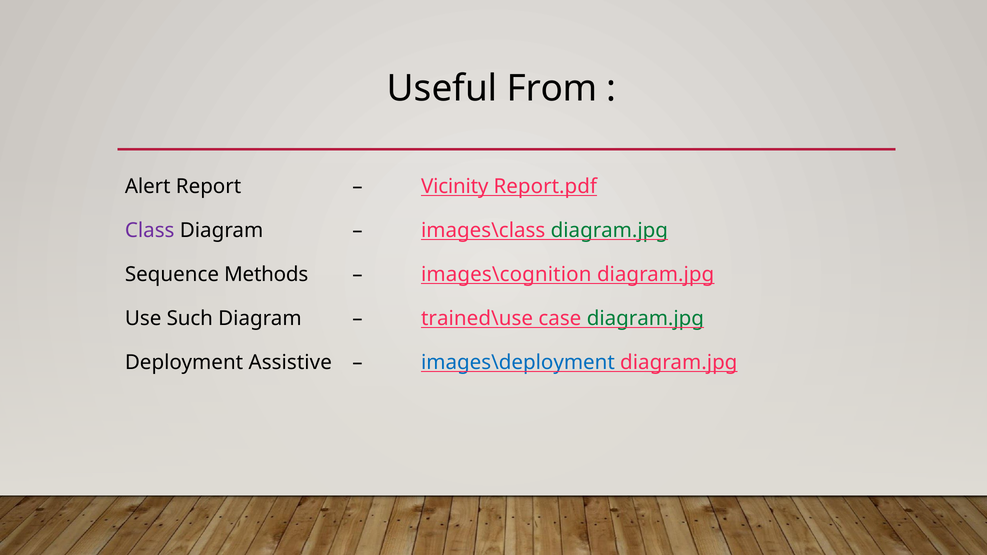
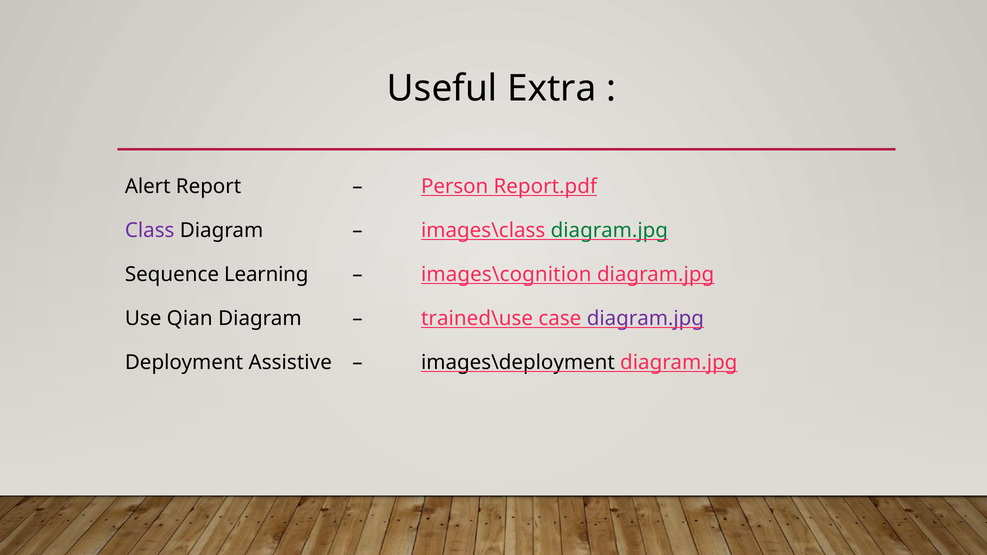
From: From -> Extra (552, 89)
Vicinity: Vicinity -> Person (455, 186)
Methods: Methods -> Learning (266, 274)
Such: Such -> Qian (190, 318)
diagram.jpg colour: green -> purple (645, 318)
images\deployment colour: blue -> black (518, 362)
